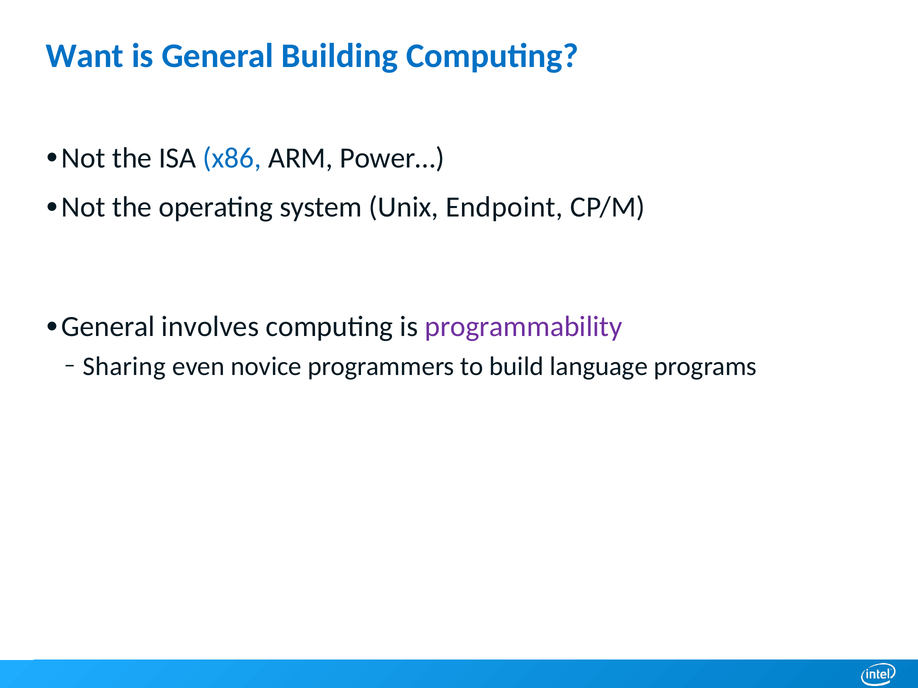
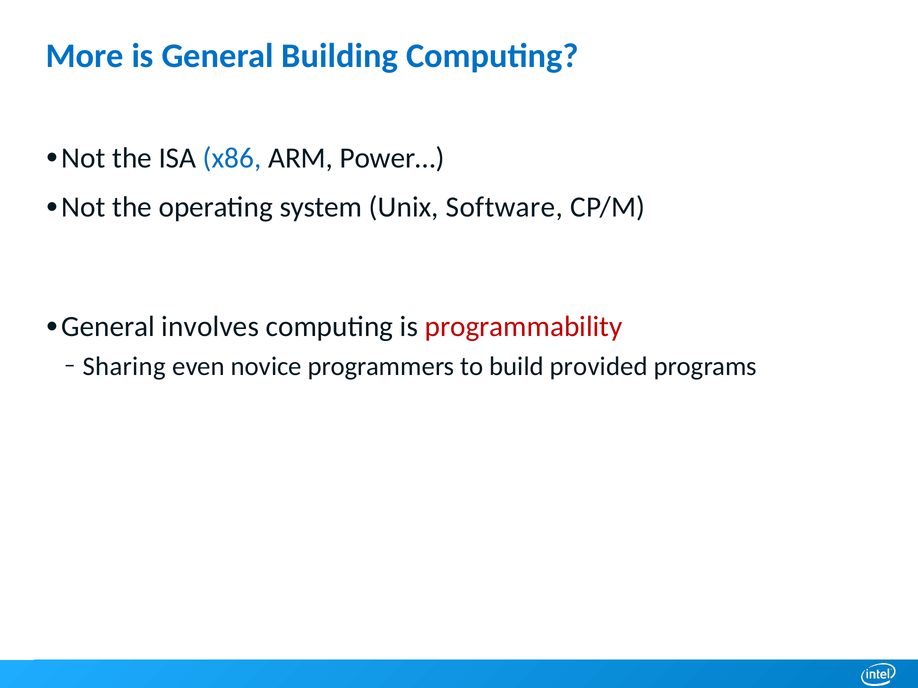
Want: Want -> More (85, 56)
Endpoint: Endpoint -> Software (504, 207)
programmability colour: purple -> red (524, 327)
language: language -> provided (599, 367)
